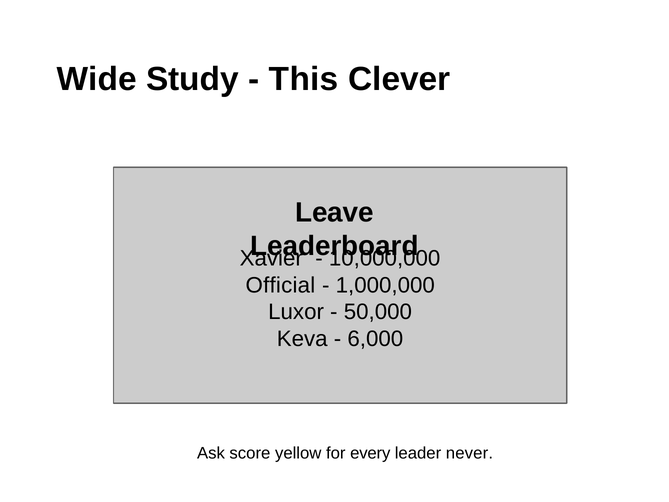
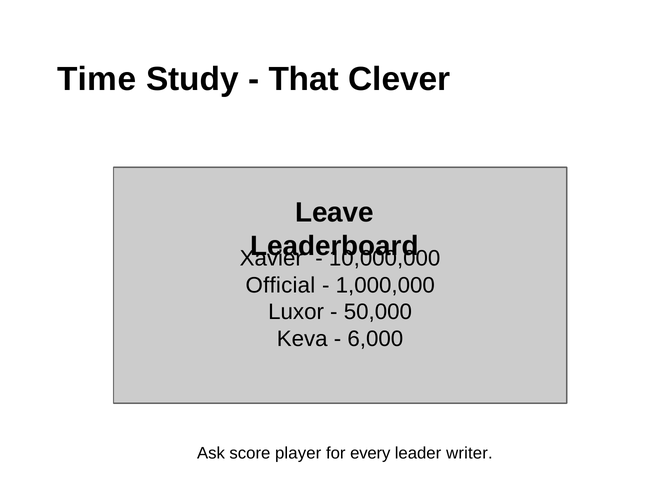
Wide: Wide -> Time (97, 79)
This: This -> That (304, 79)
yellow: yellow -> player (298, 453)
never: never -> writer (469, 453)
